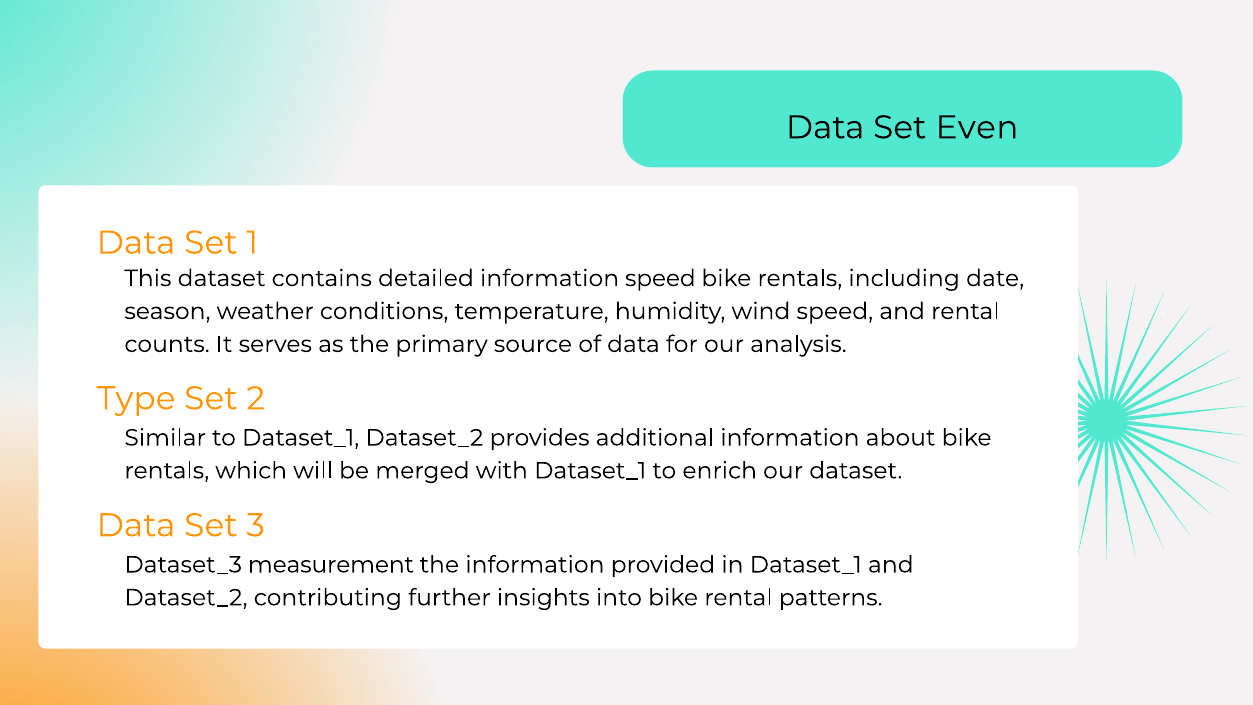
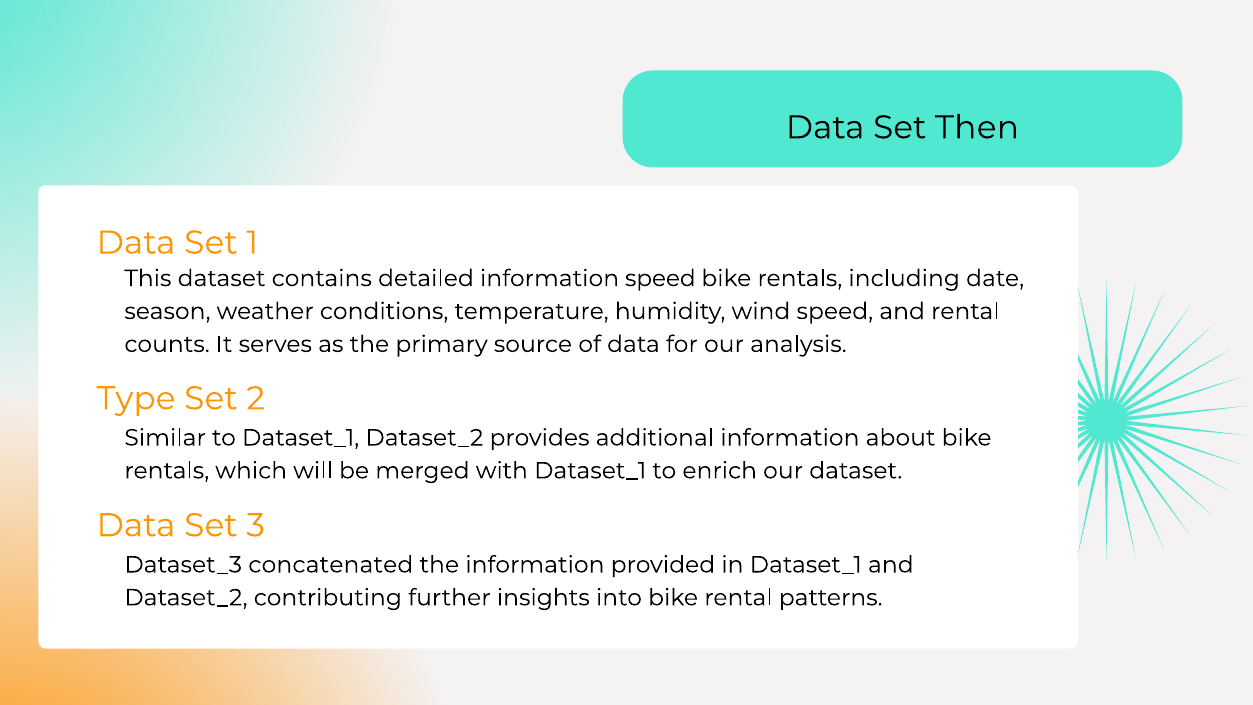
Even: Even -> Then (977, 127)
measurement: measurement -> concatenated (331, 565)
